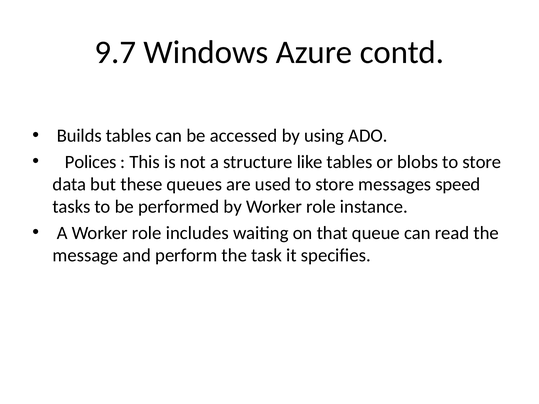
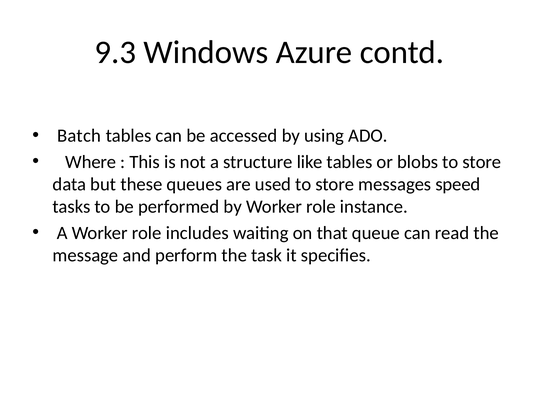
9.7: 9.7 -> 9.3 (115, 52)
Builds: Builds -> Batch (79, 136)
Polices: Polices -> Where (91, 162)
